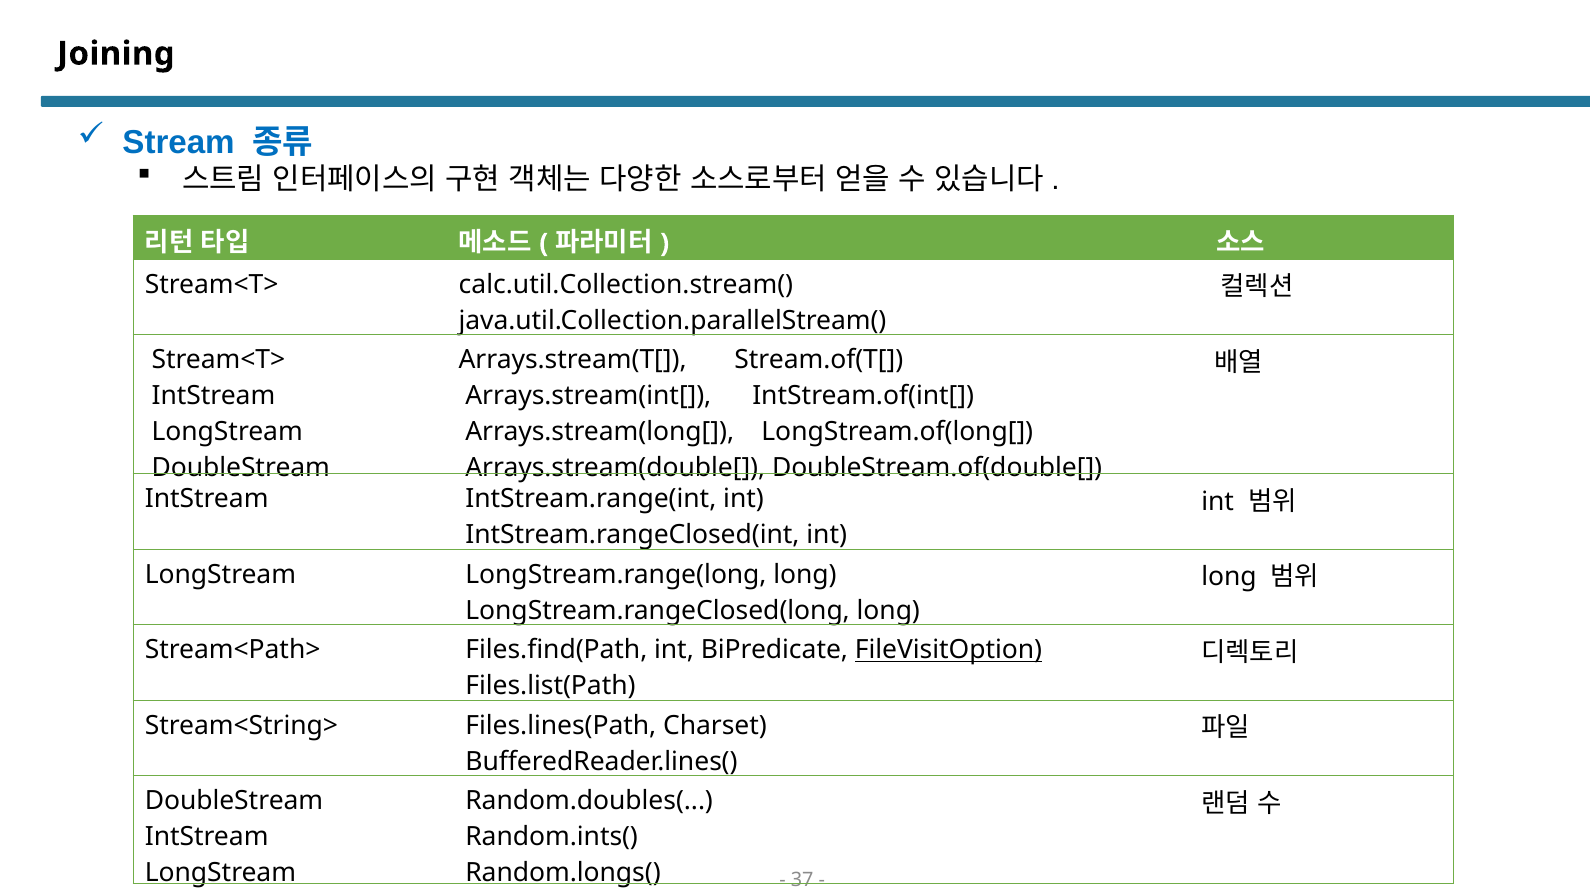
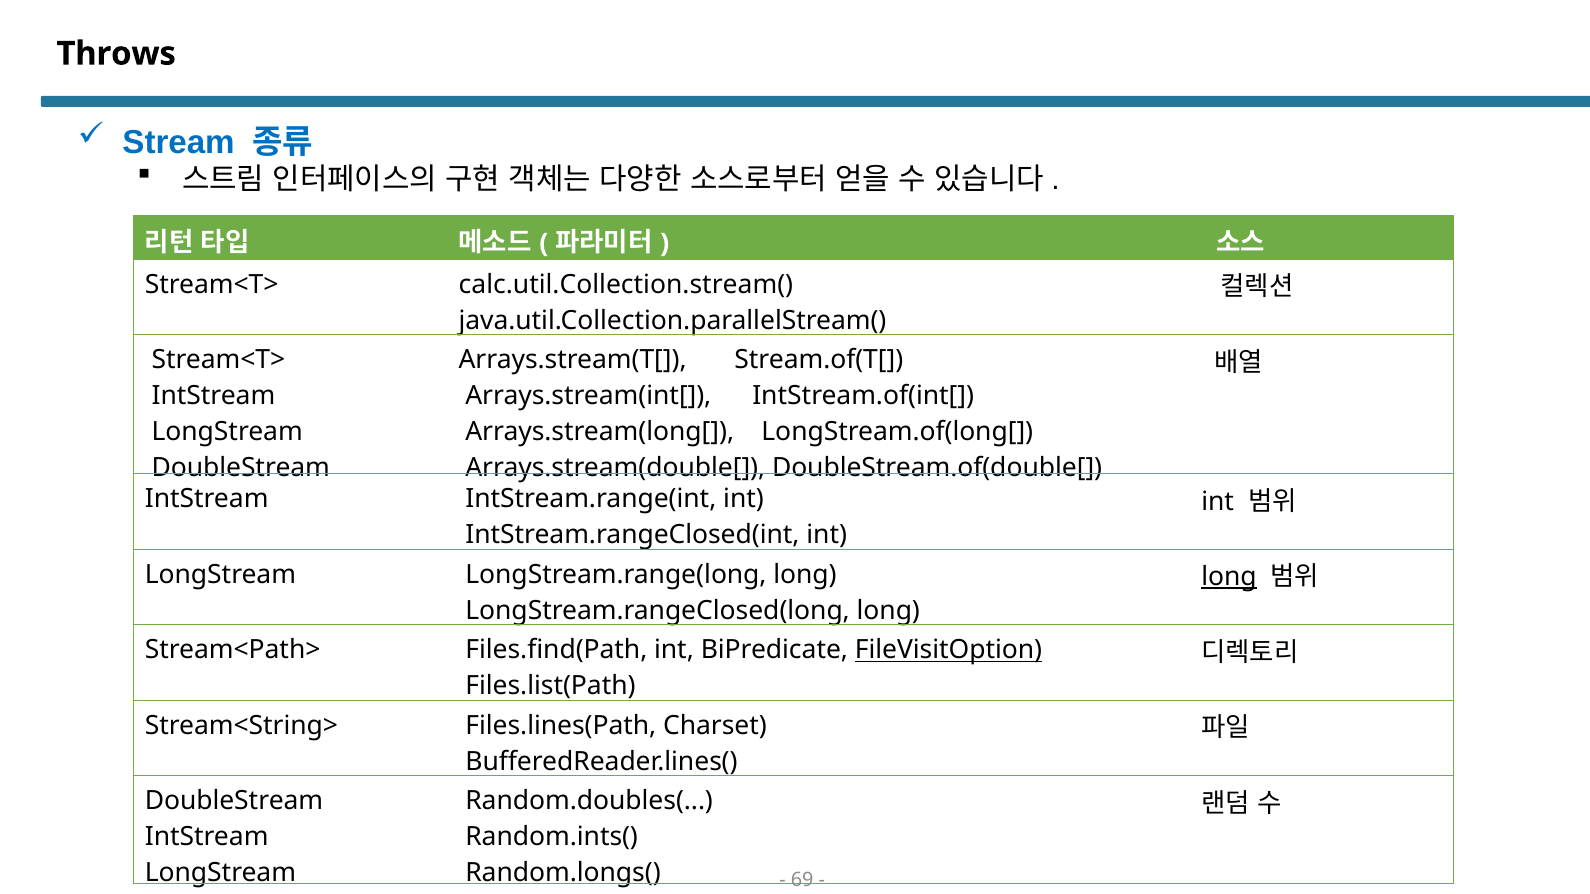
Joining: Joining -> Throws (116, 54)
long underline: none -> present (1229, 577)
37: 37 -> 69 (802, 880)
